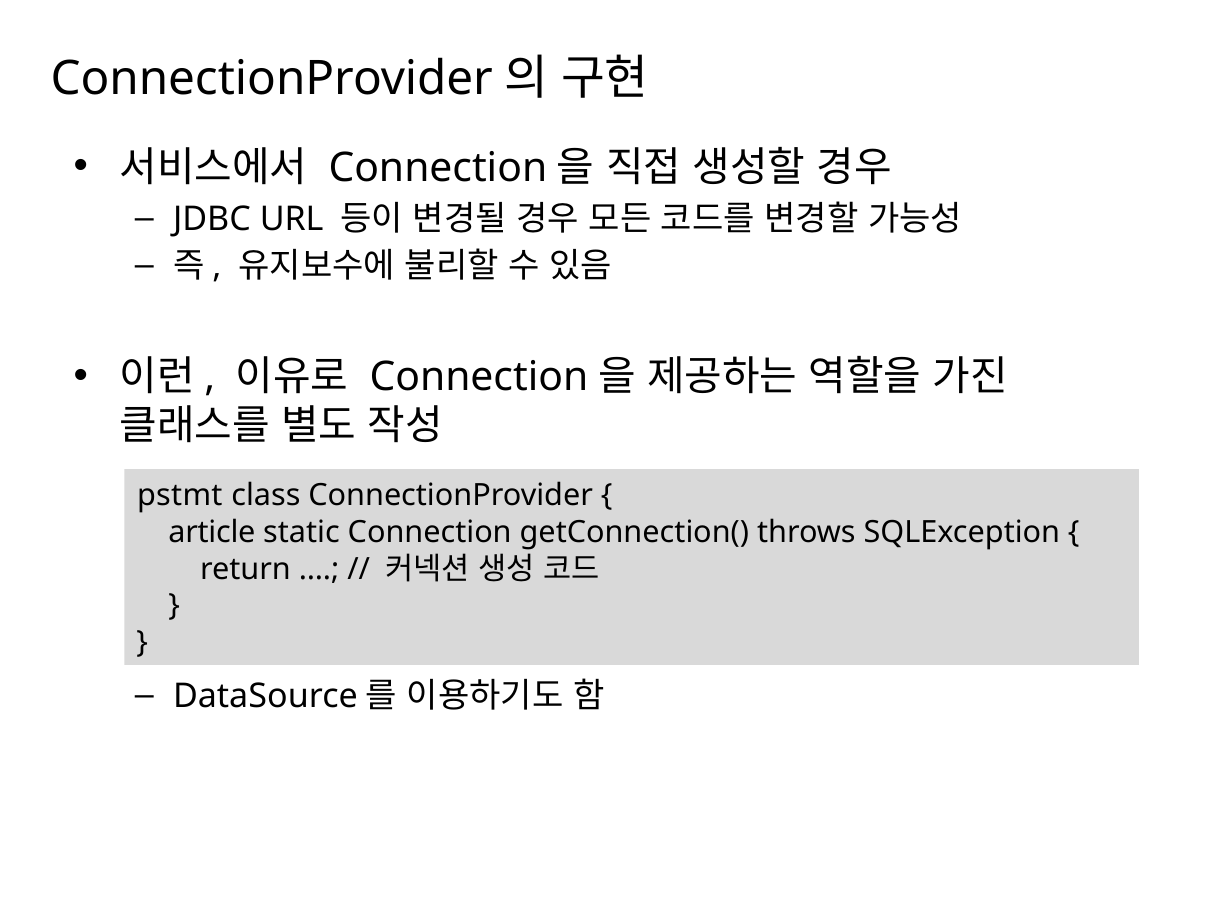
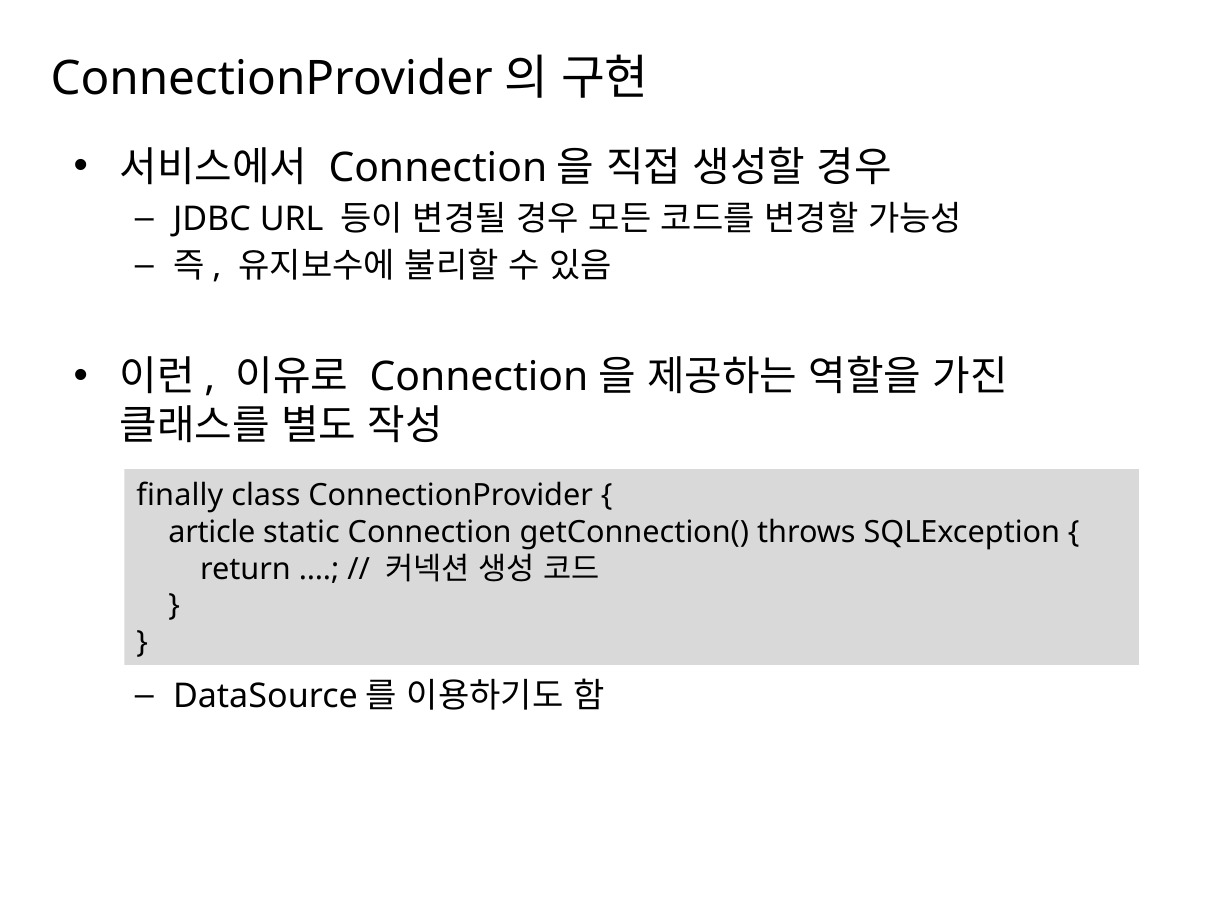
pstmt: pstmt -> finally (180, 495)
